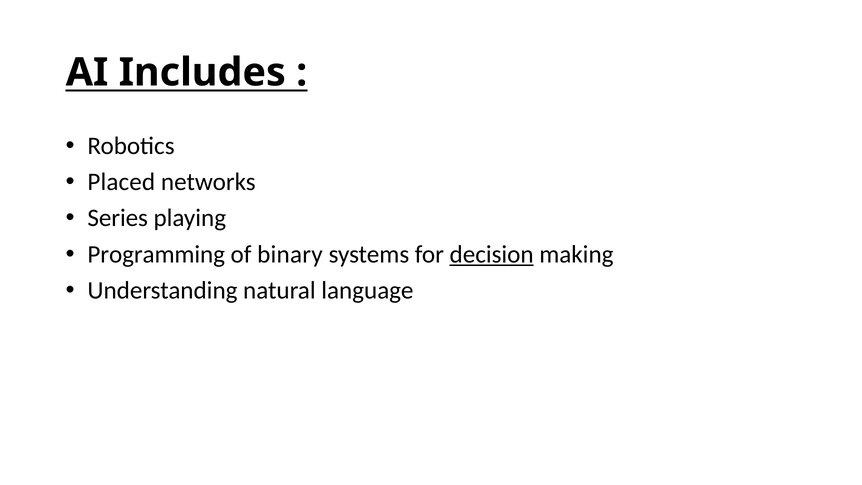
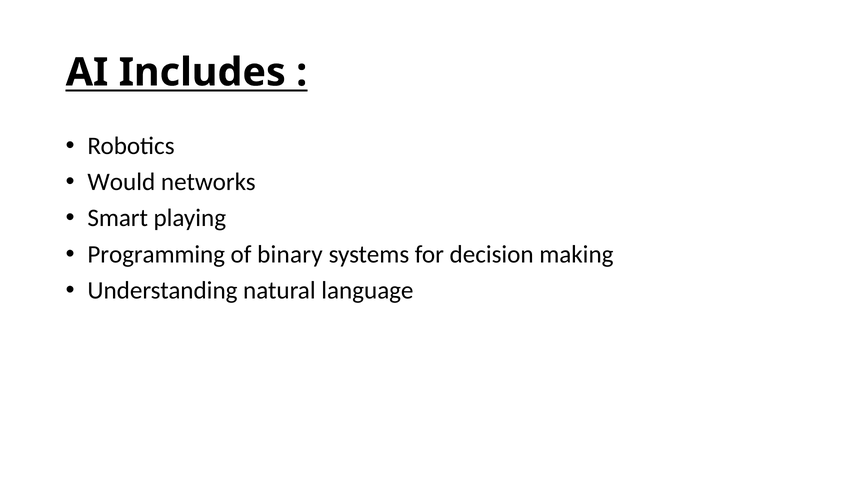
Placed: Placed -> Would (121, 182)
Series: Series -> Smart (118, 218)
decision underline: present -> none (492, 254)
